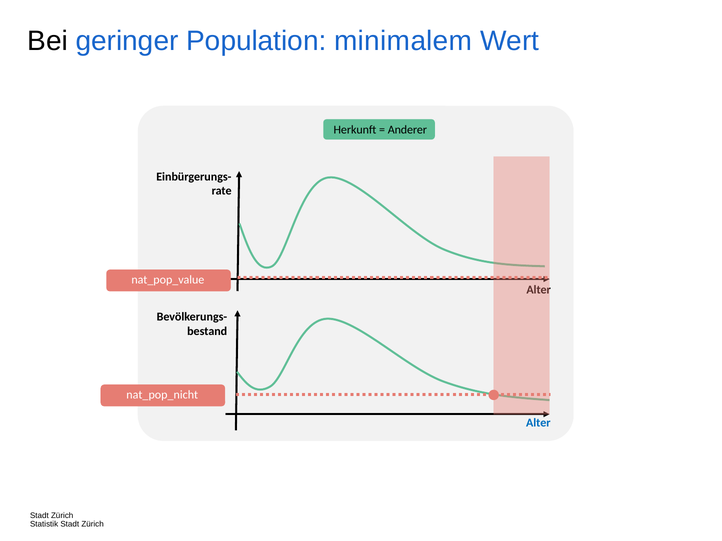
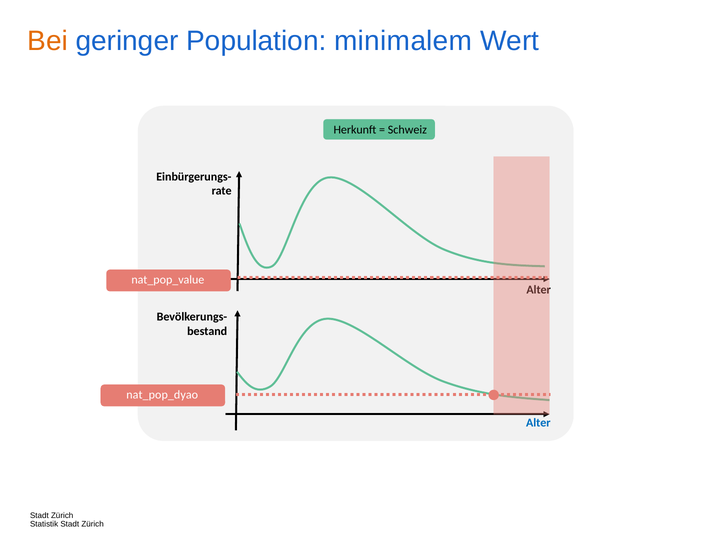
Bei colour: black -> orange (48, 41)
Anderer: Anderer -> Schweiz (407, 130)
nat_pop_nicht: nat_pop_nicht -> nat_pop_dyao (162, 395)
